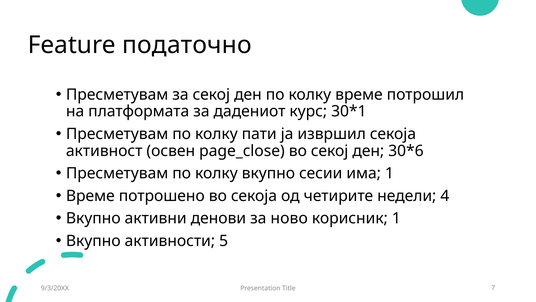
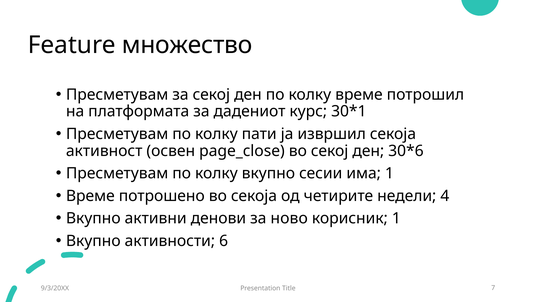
податочно: податочно -> множество (187, 45)
5: 5 -> 6 (224, 241)
